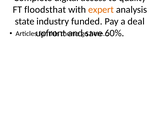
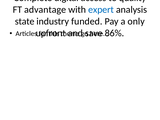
floodsthat: floodsthat -> advantage (45, 10)
expert colour: orange -> blue (101, 10)
deal: deal -> only (136, 21)
60%: 60% -> 86% (114, 33)
